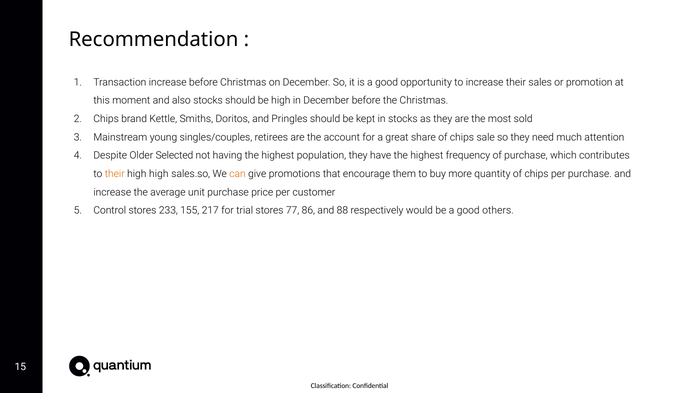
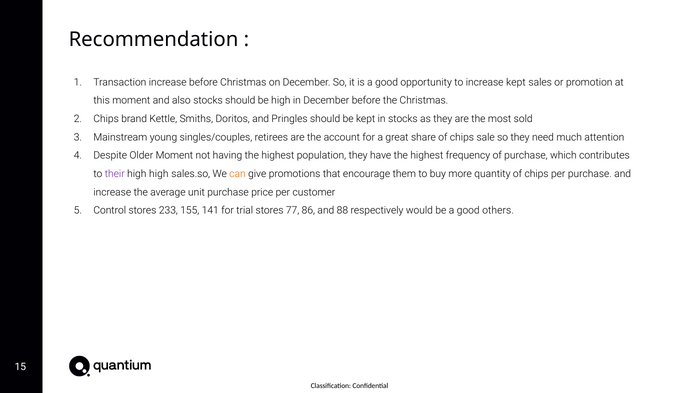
increase their: their -> kept (516, 82)
Older Selected: Selected -> Moment (174, 156)
their colour: orange -> purple (115, 174)
217: 217 -> 141 (210, 211)
